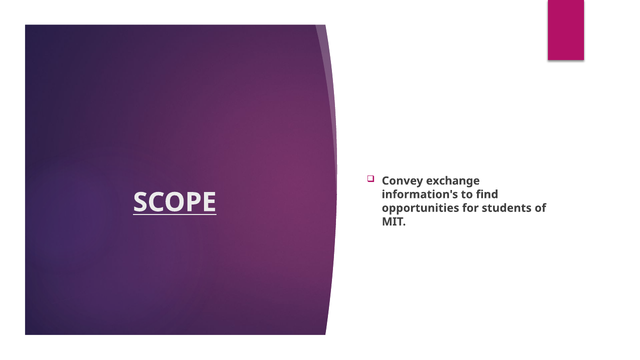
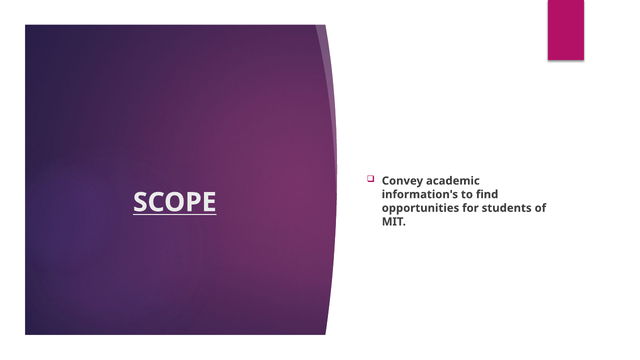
exchange: exchange -> academic (453, 181)
